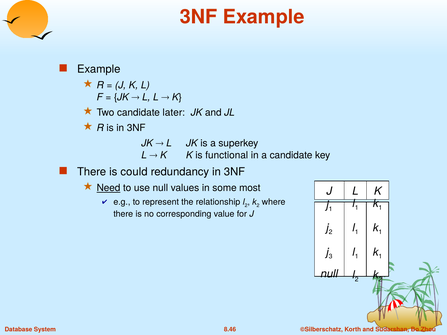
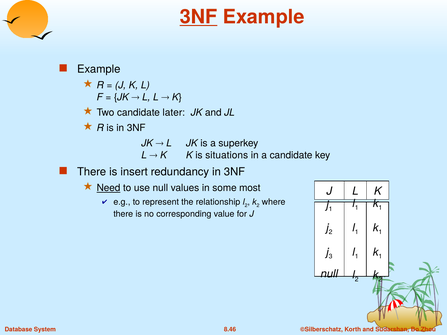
3NF underline: none -> present (198, 17)
functional: functional -> situations (227, 155)
could: could -> insert (134, 172)
